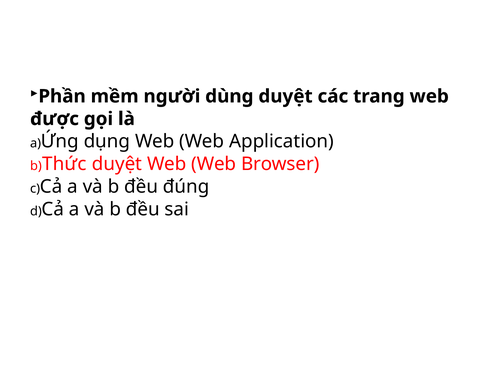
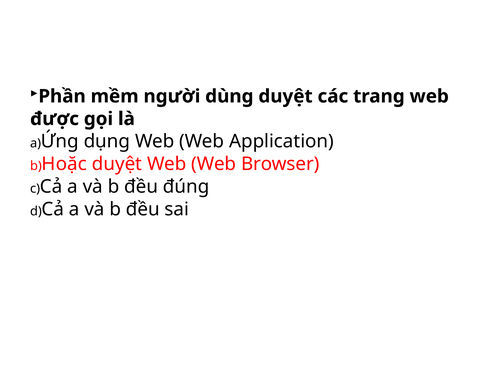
Thức: Thức -> Hoặc (64, 164)
